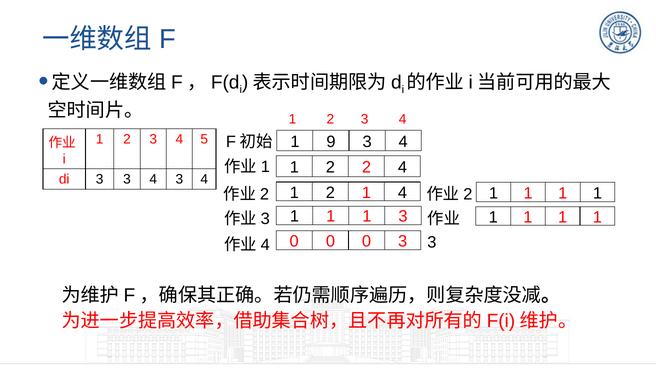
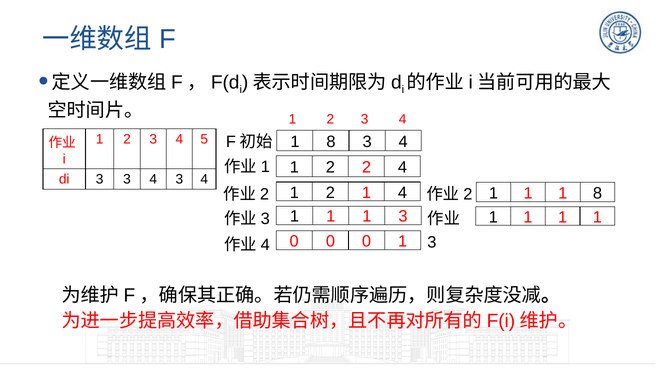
9: 9 -> 8 (331, 142)
1: 1 -> 8 (598, 193)
0 3: 3 -> 1 (403, 241)
